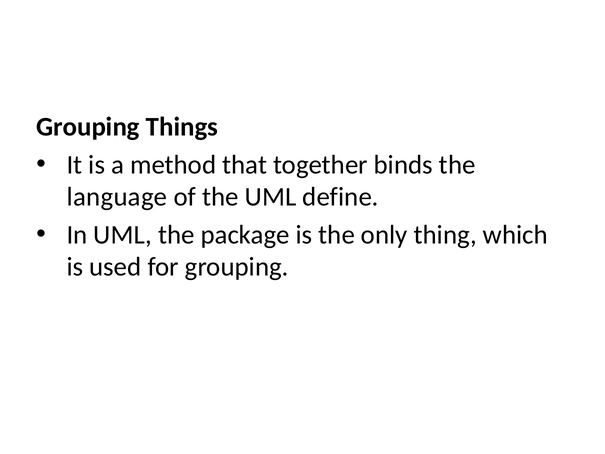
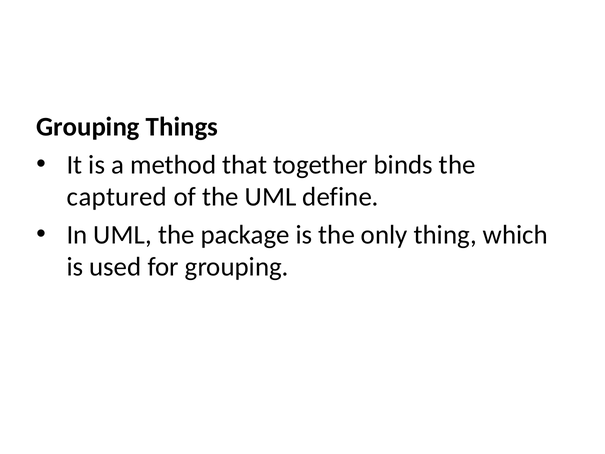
language: language -> captured (117, 197)
